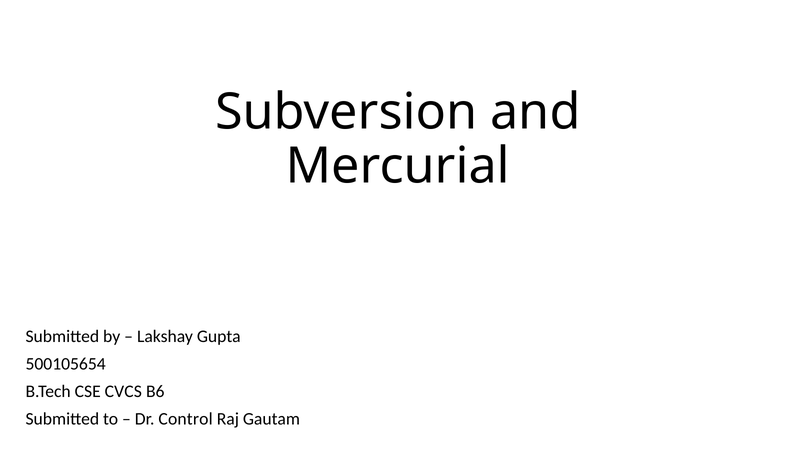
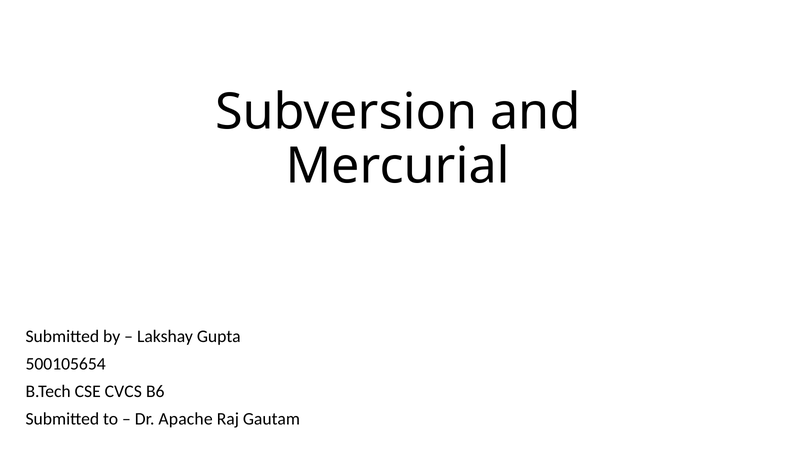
Control: Control -> Apache (186, 419)
